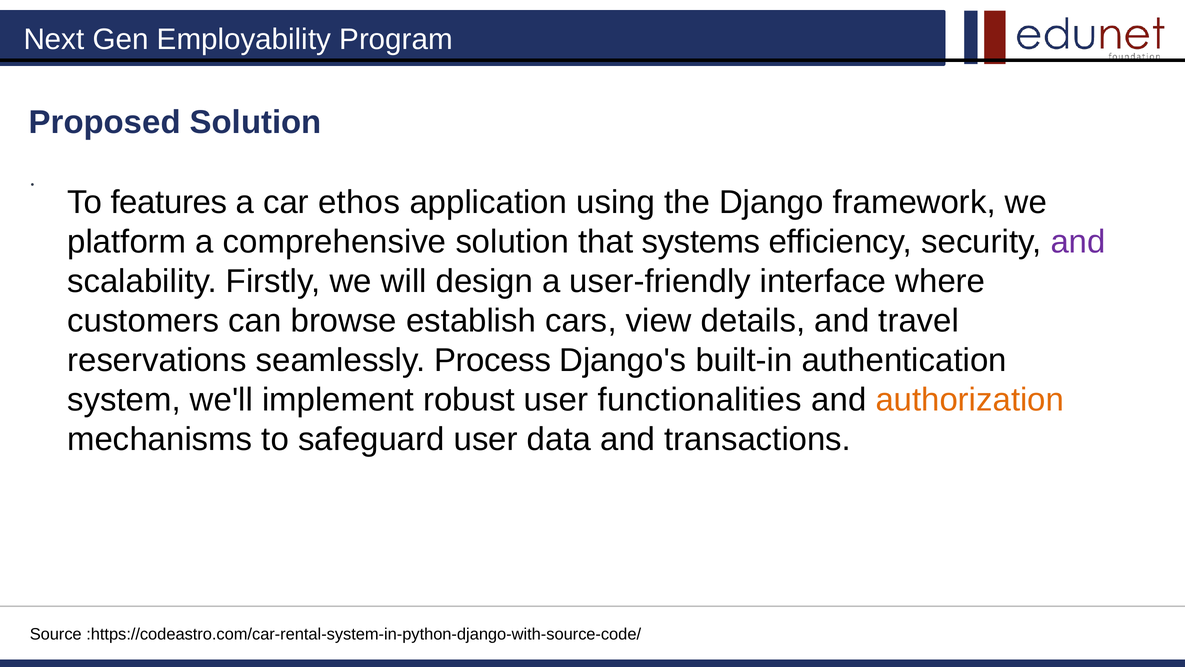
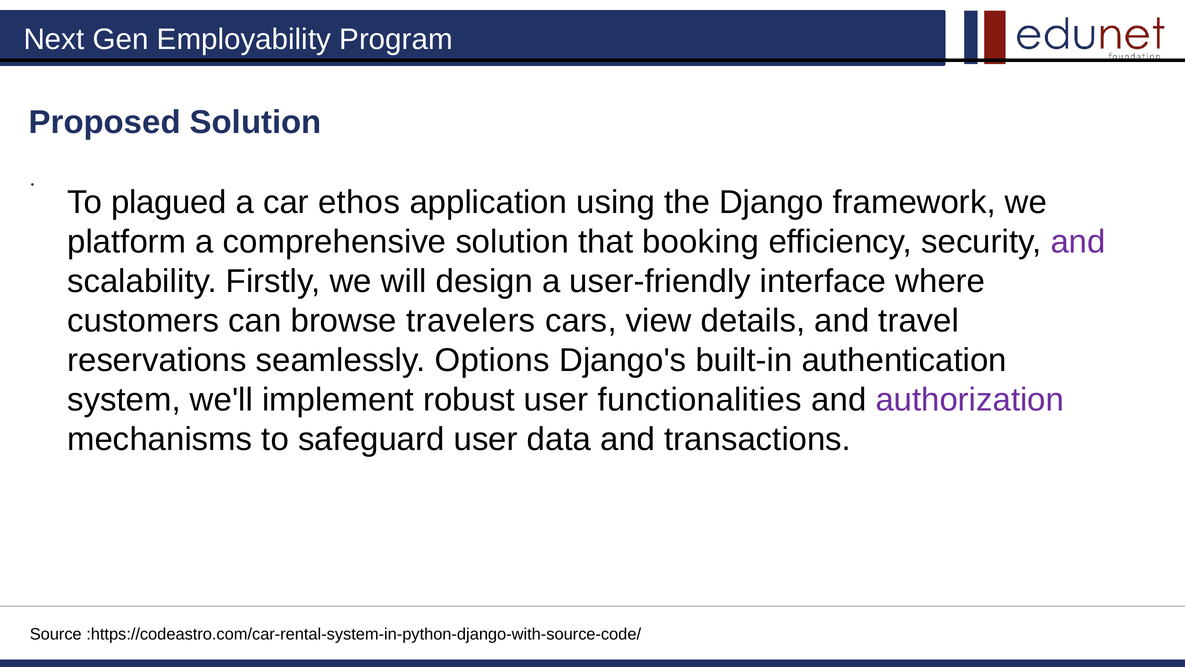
features: features -> plagued (169, 202)
systems: systems -> booking (701, 242)
establish: establish -> travelers (471, 321)
Process: Process -> Options (492, 360)
authorization colour: orange -> purple (970, 400)
